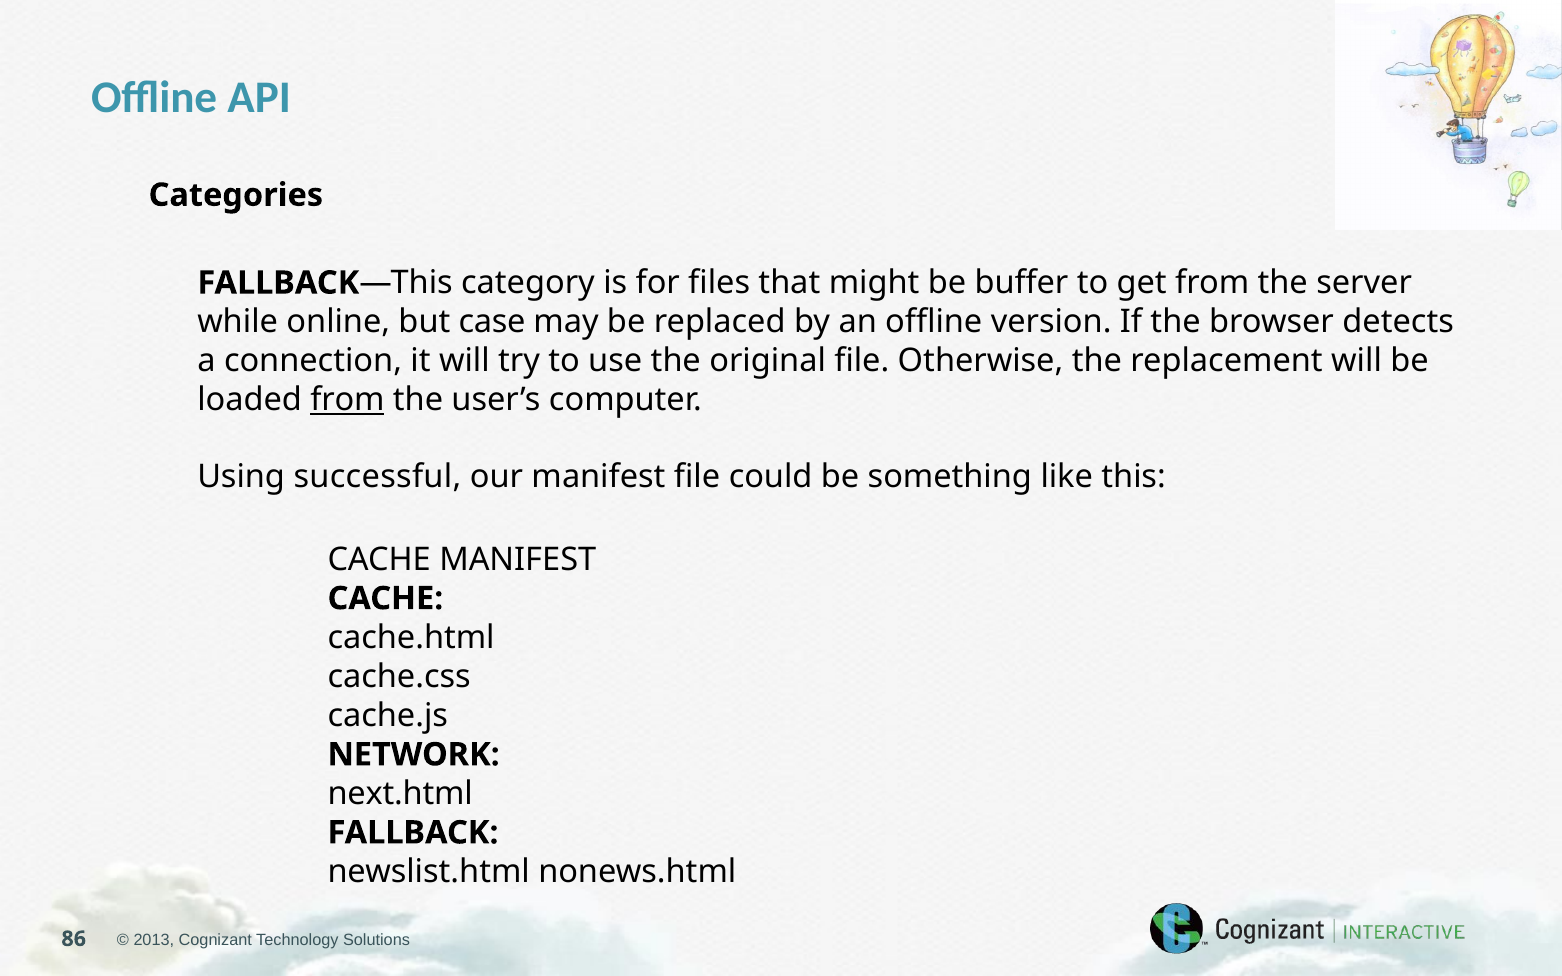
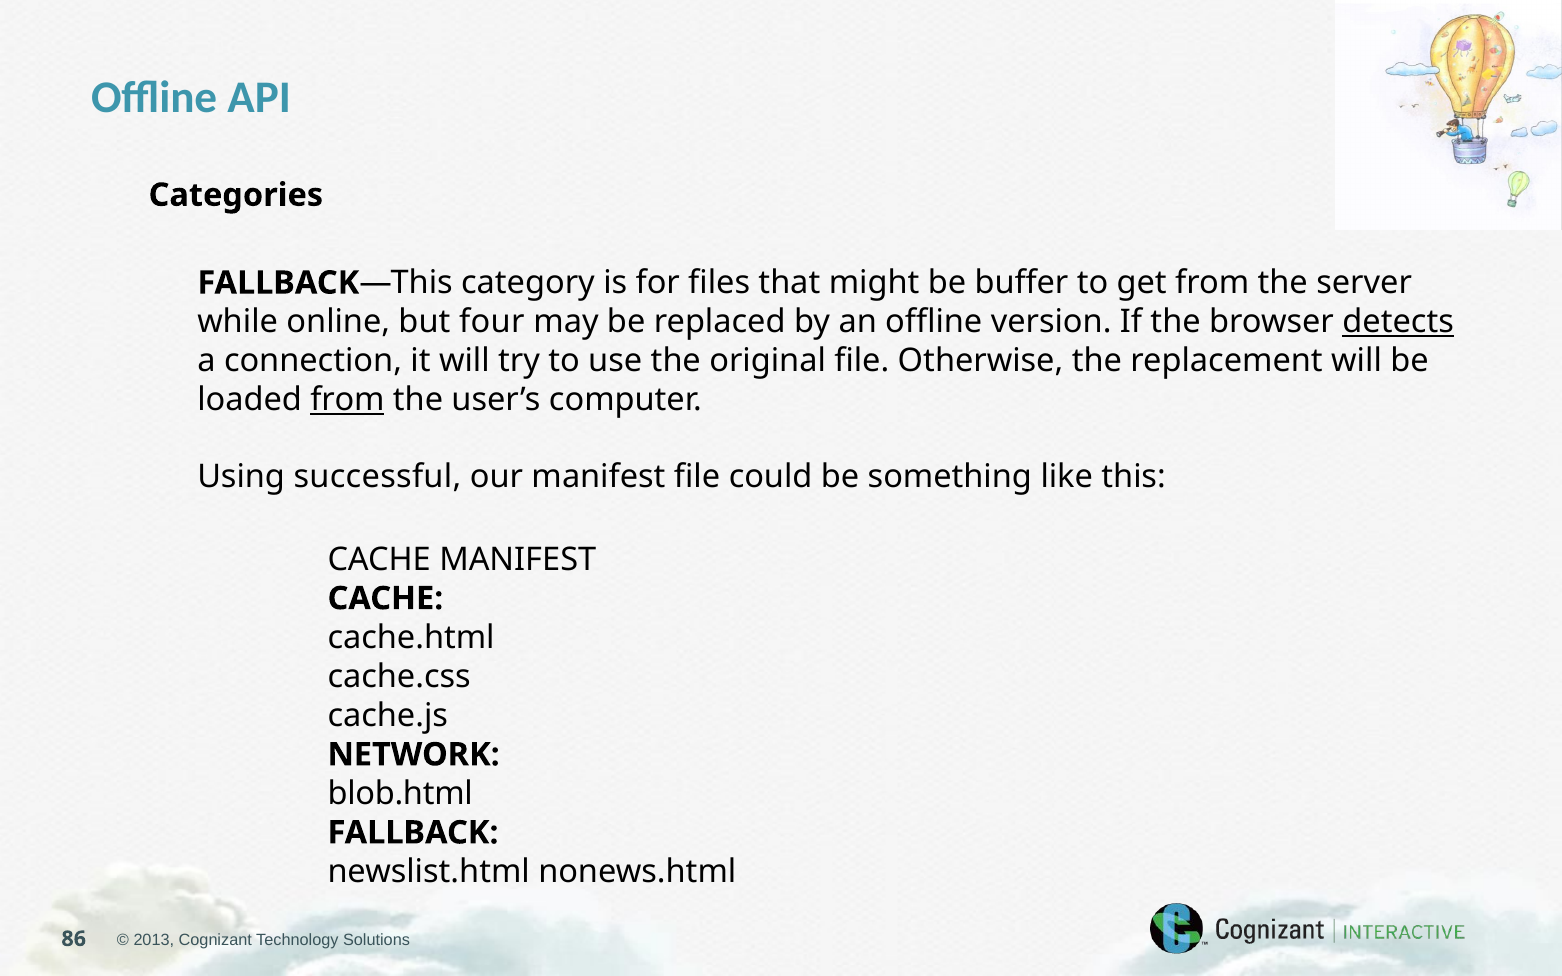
case: case -> four (492, 322)
detects underline: none -> present (1398, 322)
next.html: next.html -> blob.html (400, 794)
